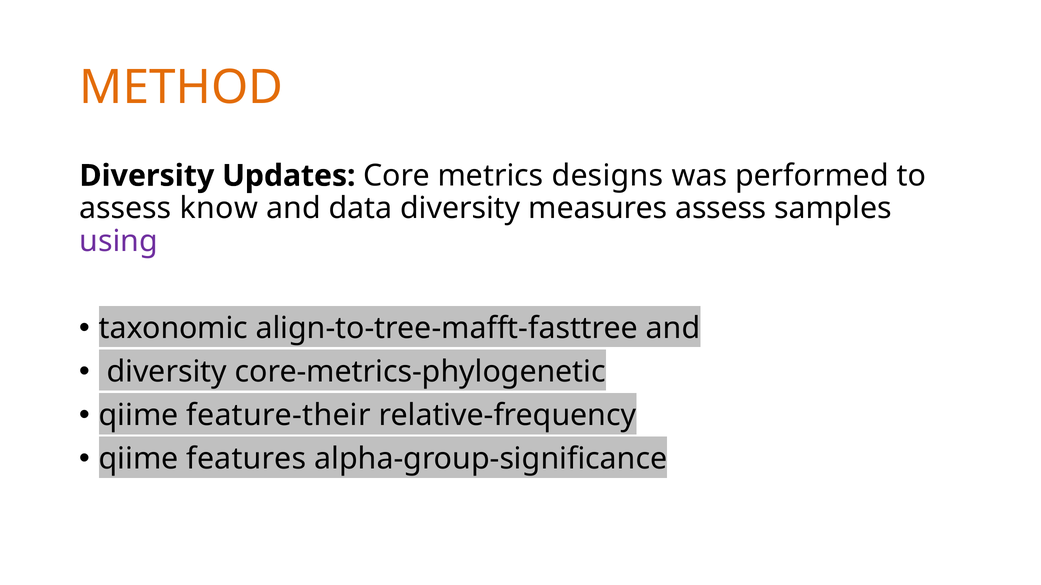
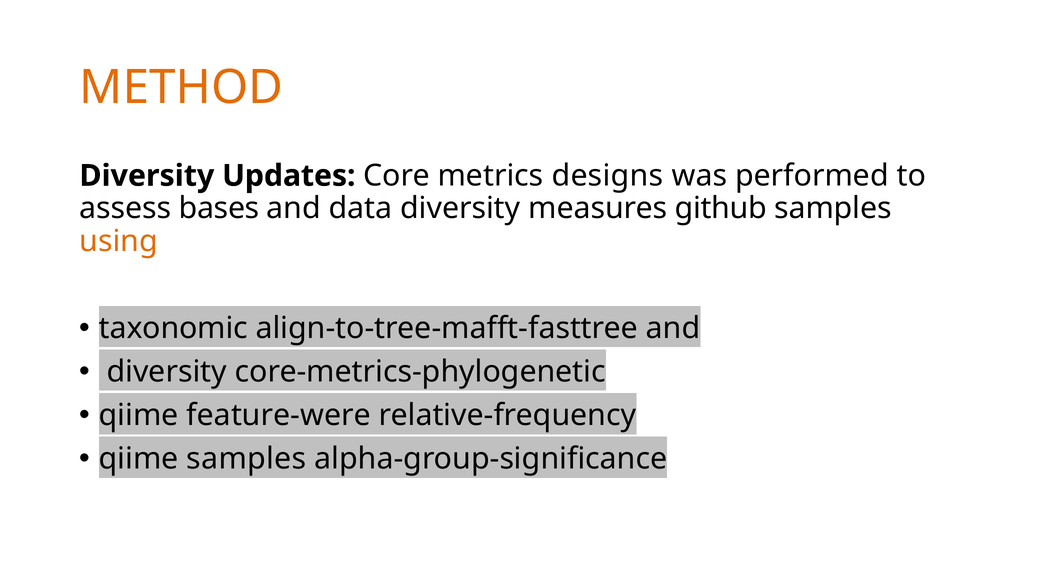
know: know -> bases (219, 209)
measures assess: assess -> github (721, 209)
using colour: purple -> orange (119, 241)
feature-their: feature-their -> feature-were (279, 416)
qiime features: features -> samples (246, 459)
